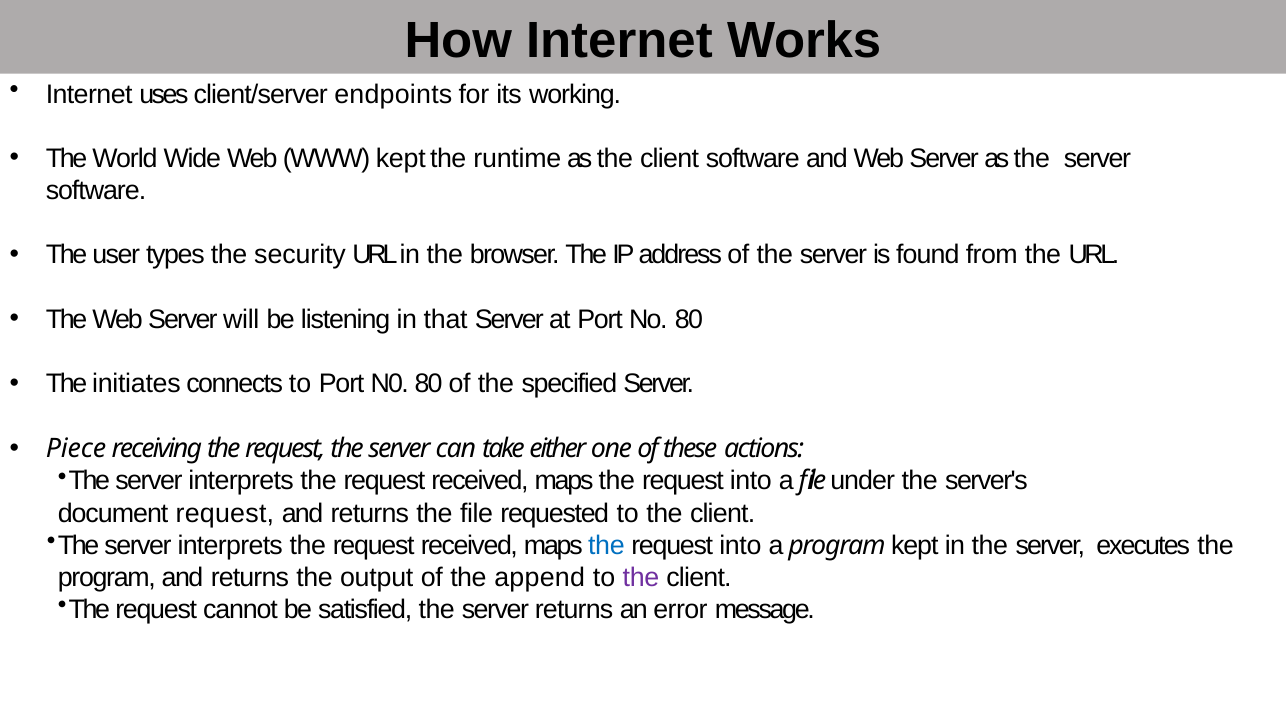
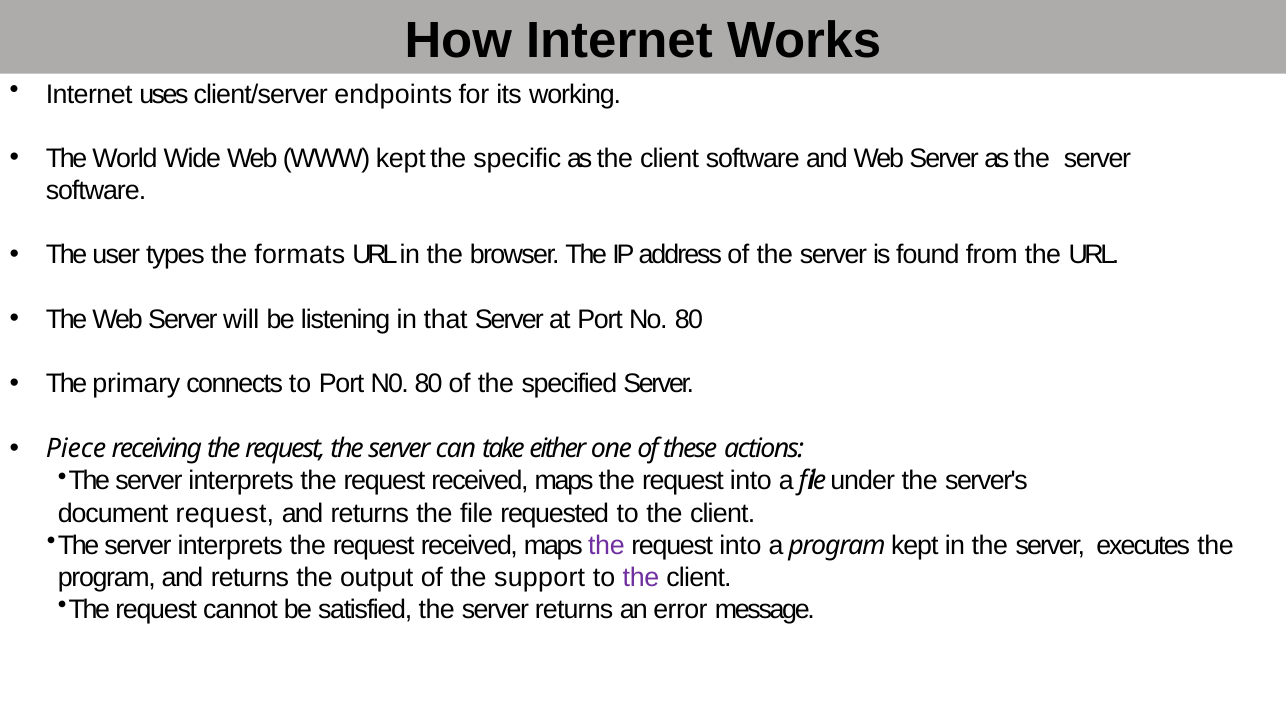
runtime: runtime -> specific (517, 159)
security: security -> formats (300, 255)
initiates: initiates -> primary (136, 384)
the colour: blue -> purple (606, 546)
append: append -> support (540, 578)
